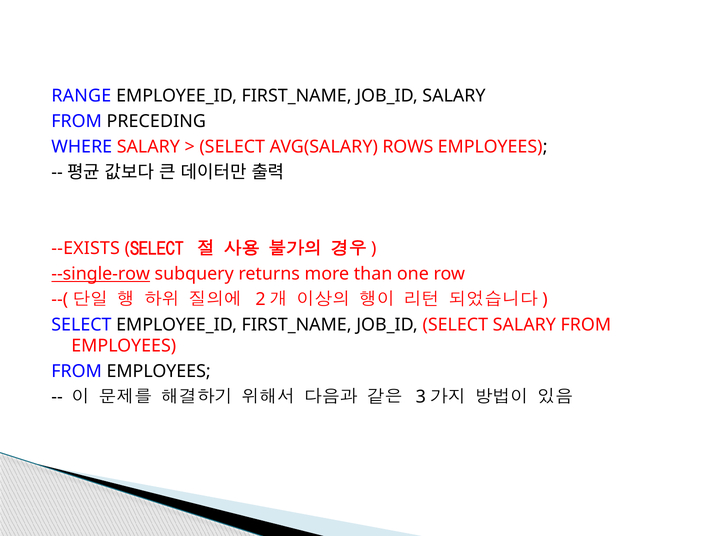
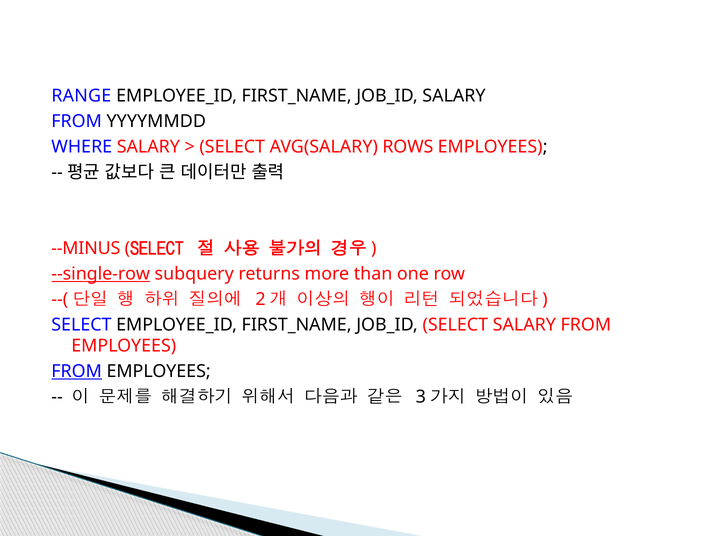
PRECEDING: PRECEDING -> YYYYMMDD (156, 121)
--EXISTS: --EXISTS -> --MINUS (86, 249)
FROM underline: none -> present (77, 372)
